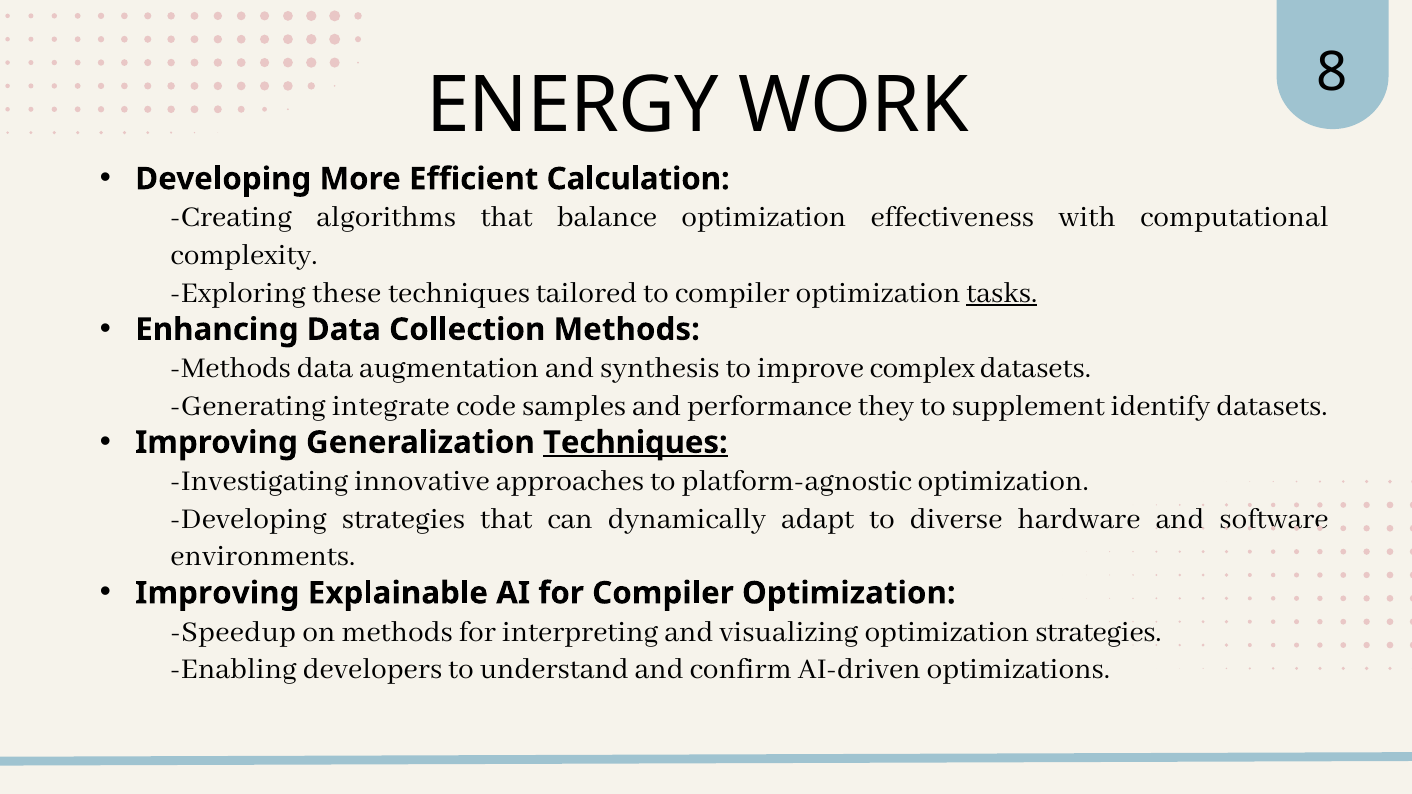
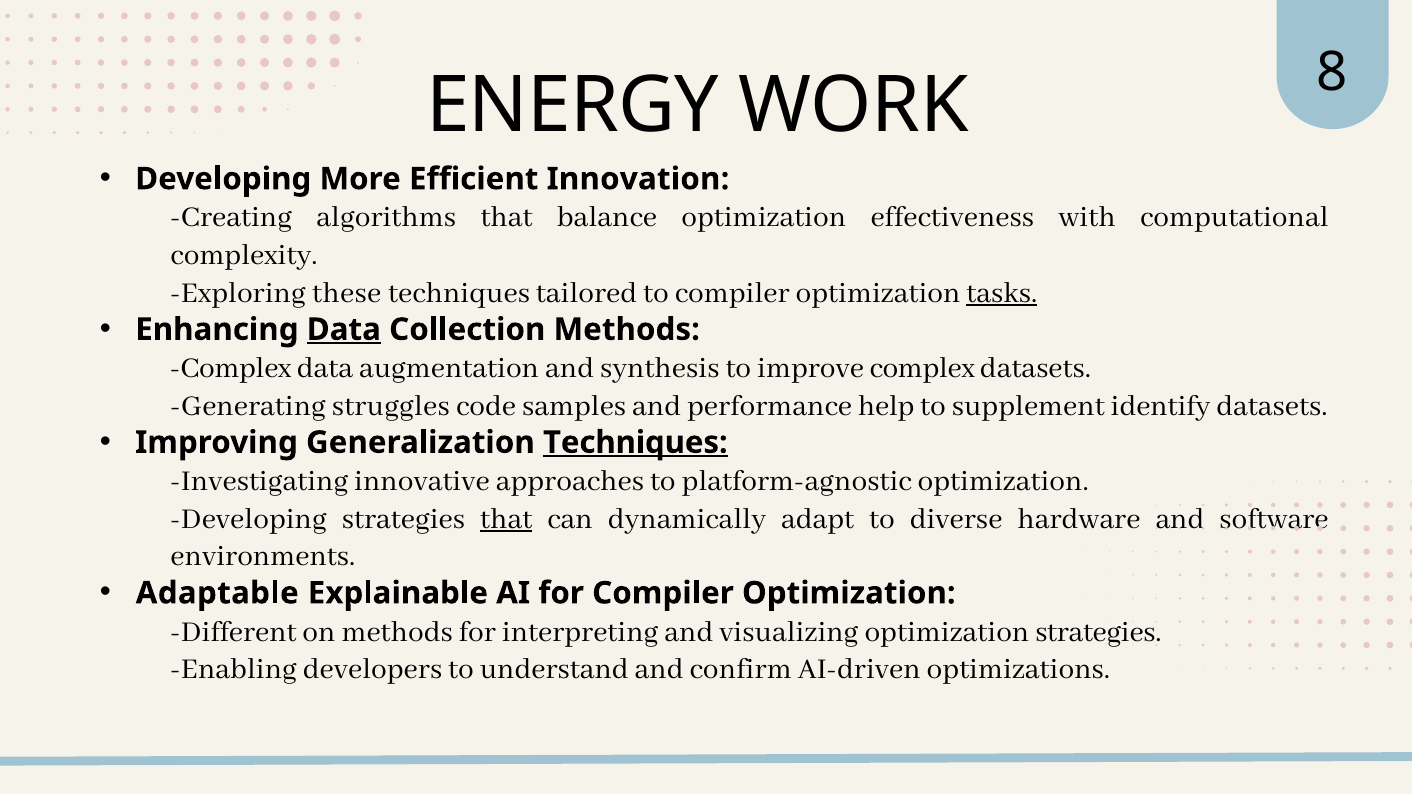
Calculation: Calculation -> Innovation (638, 179)
Data underline: none -> present (344, 330)
Methods: Methods -> Complex (231, 367)
integrate: integrate -> struggles (391, 405)
they: they -> help (886, 405)
that underline: none -> present (506, 518)
Improving: Improving -> Adaptable (217, 593)
Speedup: Speedup -> Different (234, 631)
